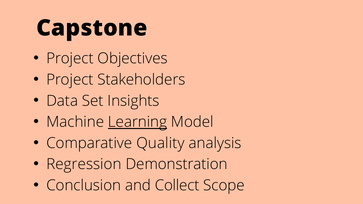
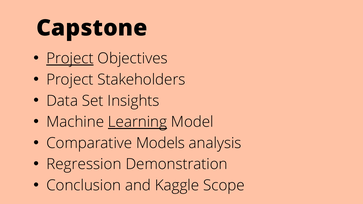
Project underline: none -> present (70, 59)
Quality: Quality -> Models (161, 143)
Collect: Collect -> Kaggle (177, 186)
